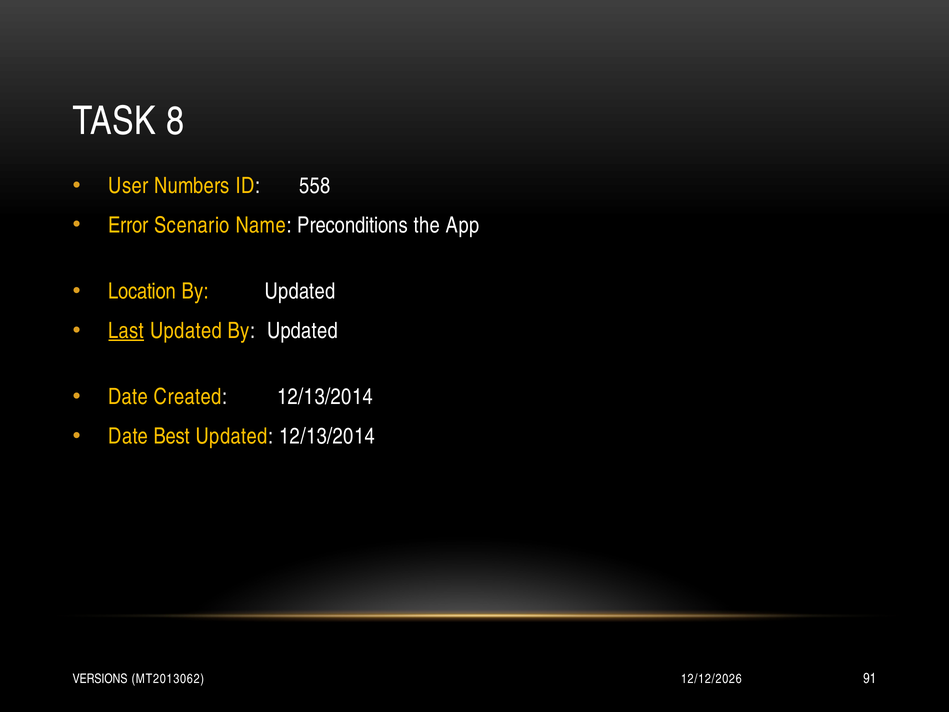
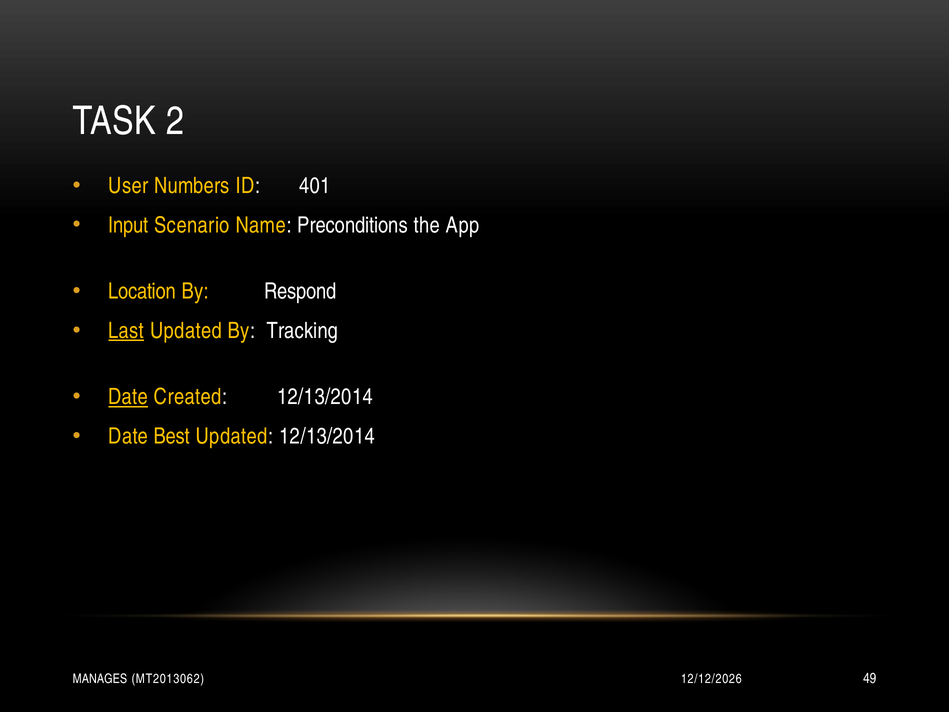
8: 8 -> 2 (175, 121)
558: 558 -> 401 (315, 186)
Error: Error -> Input (128, 225)
Updated: Updated -> Respond (300, 291)
Updated By Updated: Updated -> Tracking (302, 331)
Date underline: none -> present (128, 397)
VERSIONS: VERSIONS -> MANAGES (100, 679)
91: 91 -> 49 (870, 678)
